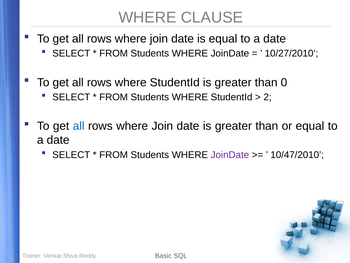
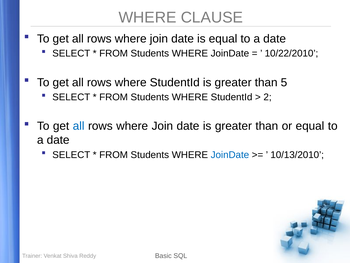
10/27/2010: 10/27/2010 -> 10/22/2010 (291, 53)
0: 0 -> 5 (284, 82)
JoinDate colour: purple -> blue (230, 154)
10/47/2010: 10/47/2010 -> 10/13/2010 (297, 154)
